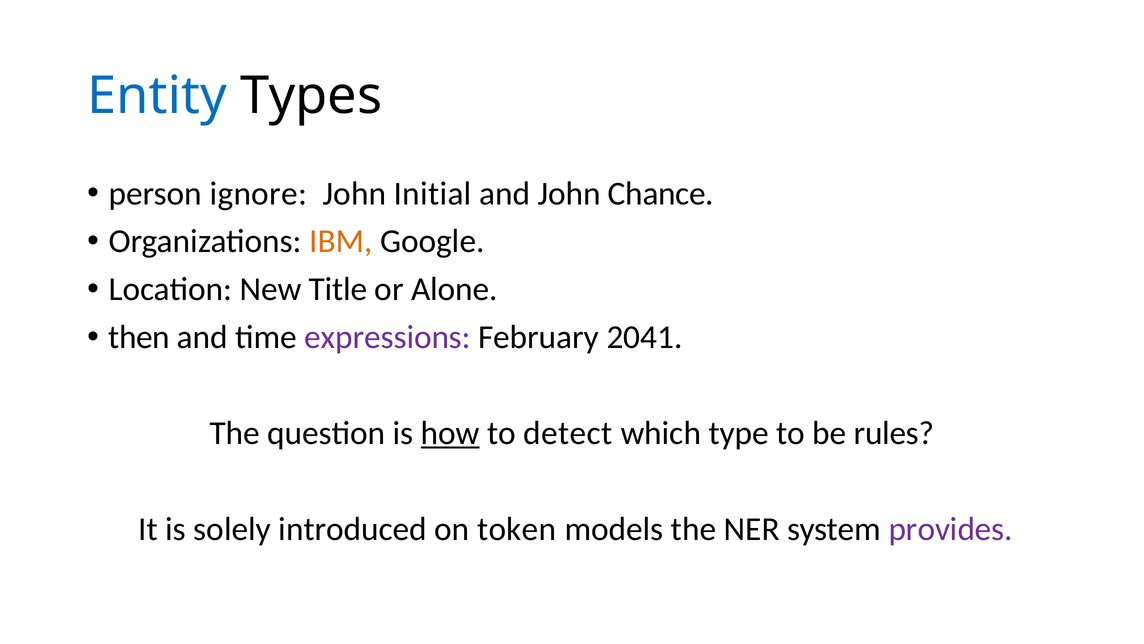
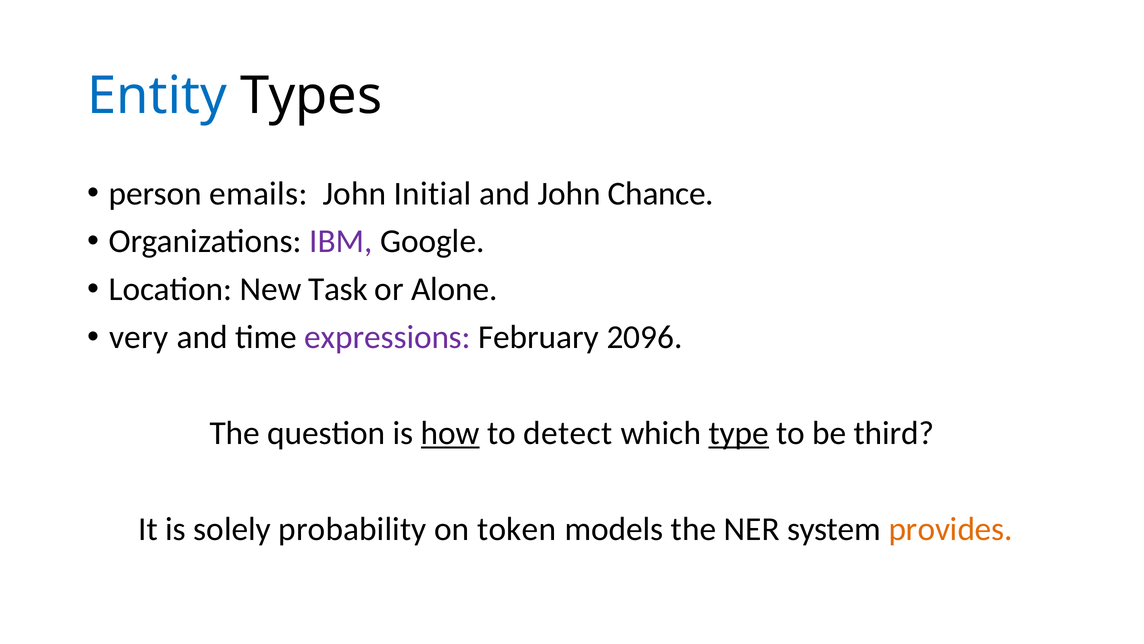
ignore: ignore -> emails (258, 193)
IBM colour: orange -> purple (341, 241)
Title: Title -> Task (338, 289)
then: then -> very (139, 337)
2041: 2041 -> 2096 (645, 337)
type underline: none -> present (739, 433)
rules: rules -> third (894, 433)
introduced: introduced -> probability (352, 529)
provides colour: purple -> orange (951, 529)
